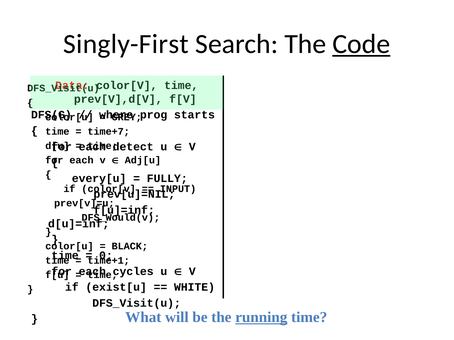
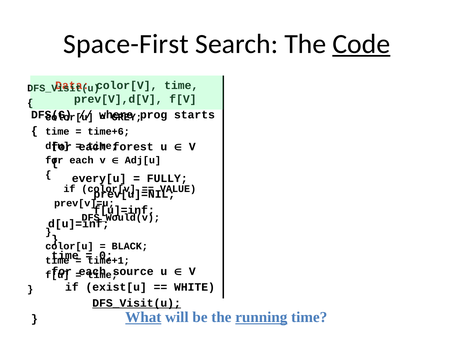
Singly-First: Singly-First -> Space-First (126, 44)
time+7: time+7 -> time+6 (109, 132)
detect: detect -> forest (133, 147)
INPUT: INPUT -> VALUE (178, 189)
cycles: cycles -> source (133, 272)
DFS_Visit(u underline: none -> present (137, 303)
What underline: none -> present (143, 318)
